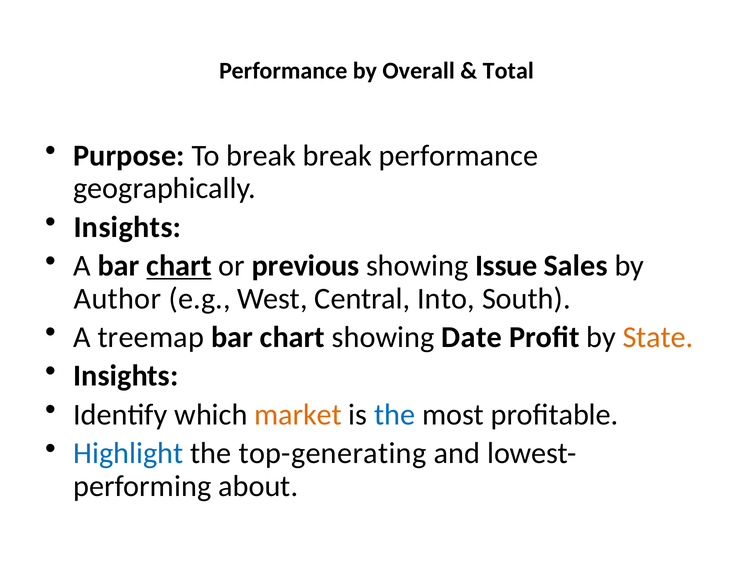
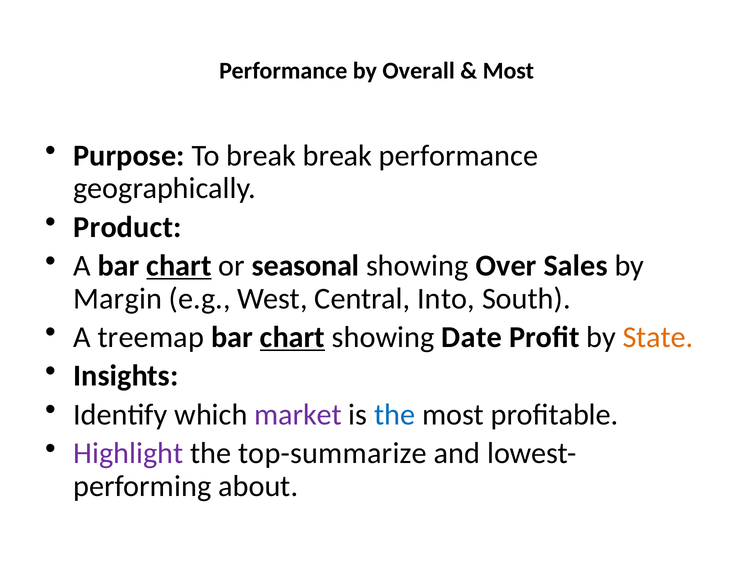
Total: Total -> Most (508, 71)
Insights: Insights -> Product (127, 227)
previous: previous -> seasonal (306, 266)
Issue: Issue -> Over (506, 266)
Author: Author -> Margin (118, 299)
chart underline: none -> present (292, 337)
market colour: orange -> purple (298, 415)
Highlight colour: blue -> purple (128, 453)
top-generating: top-generating -> top-summarize (332, 453)
